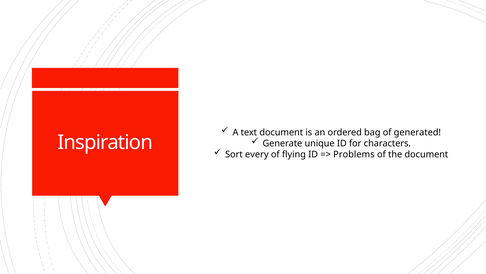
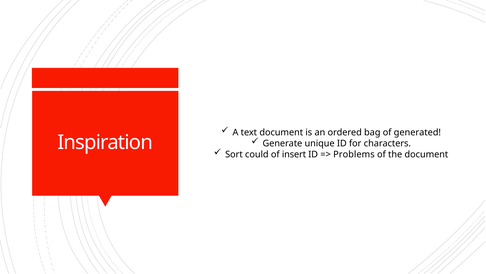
every: every -> could (257, 154)
flying: flying -> insert (294, 154)
